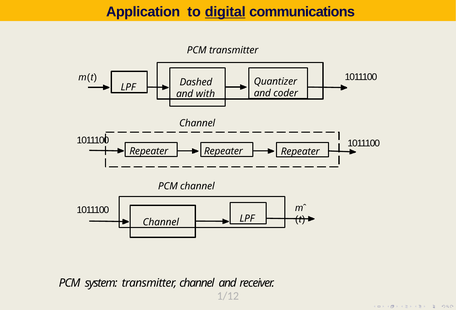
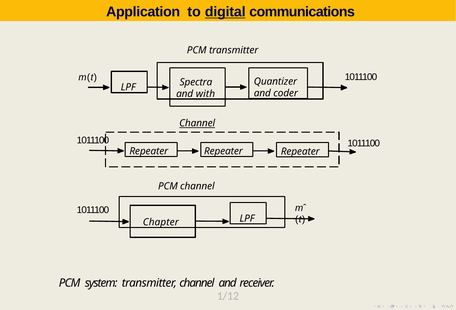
Dashed: Dashed -> Spectra (196, 82)
Channel underline: none -> present (197, 123)
Channel: Channel -> Chapter (161, 222)
